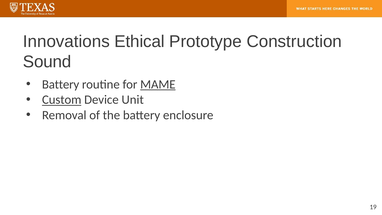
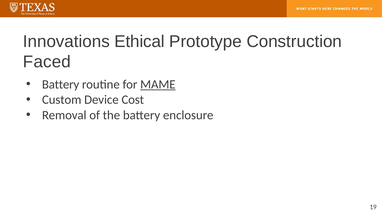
Sound: Sound -> Faced (47, 62)
Custom underline: present -> none (62, 100)
Unit: Unit -> Cost (133, 100)
